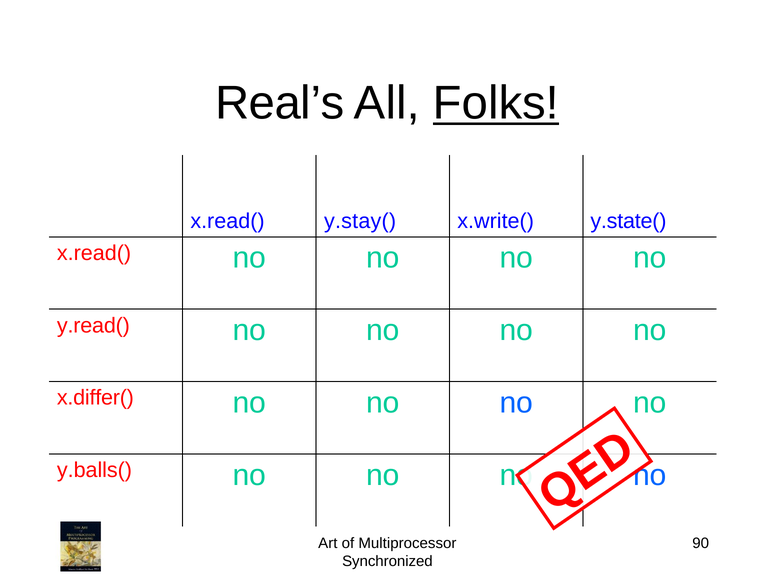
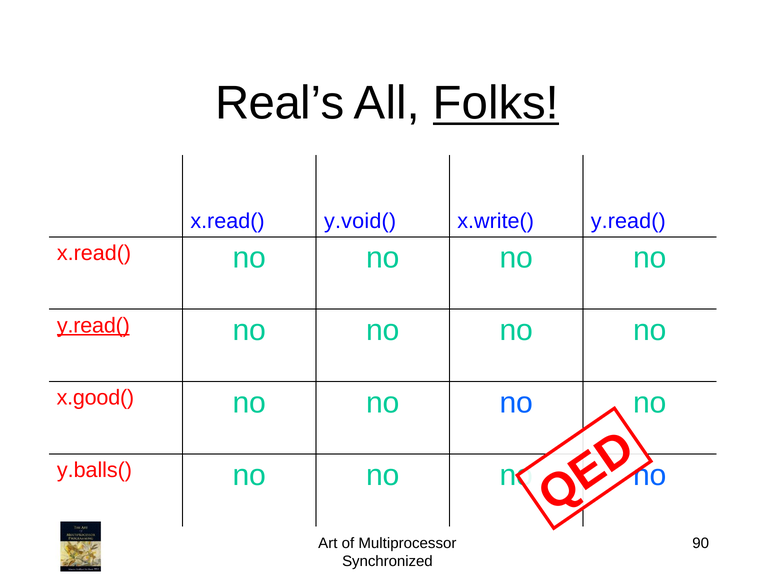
y.stay(: y.stay( -> y.void( (360, 221)
x.write( y.state(: y.state( -> y.read( (628, 221)
y.read( underline: none -> present (93, 326)
x.differ(: x.differ( -> x.good( (95, 398)
